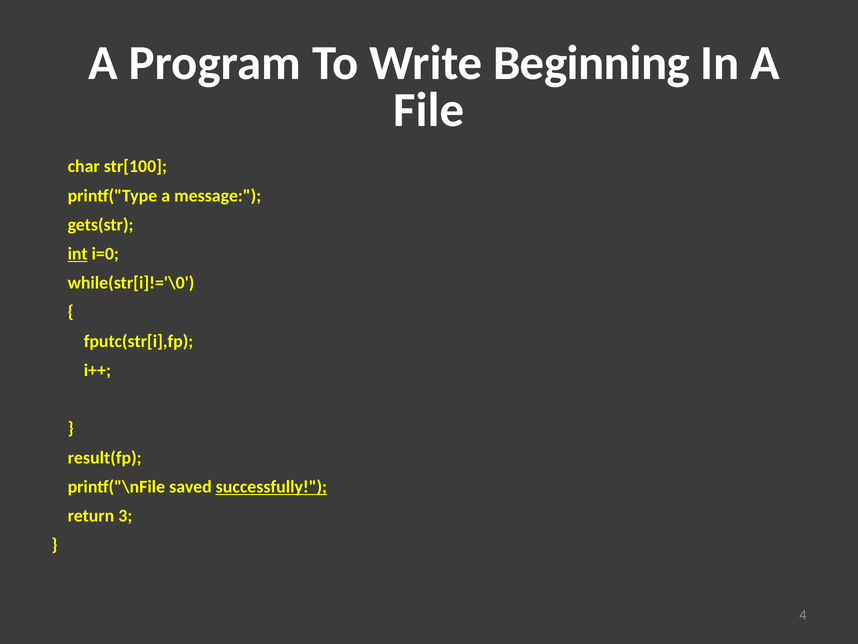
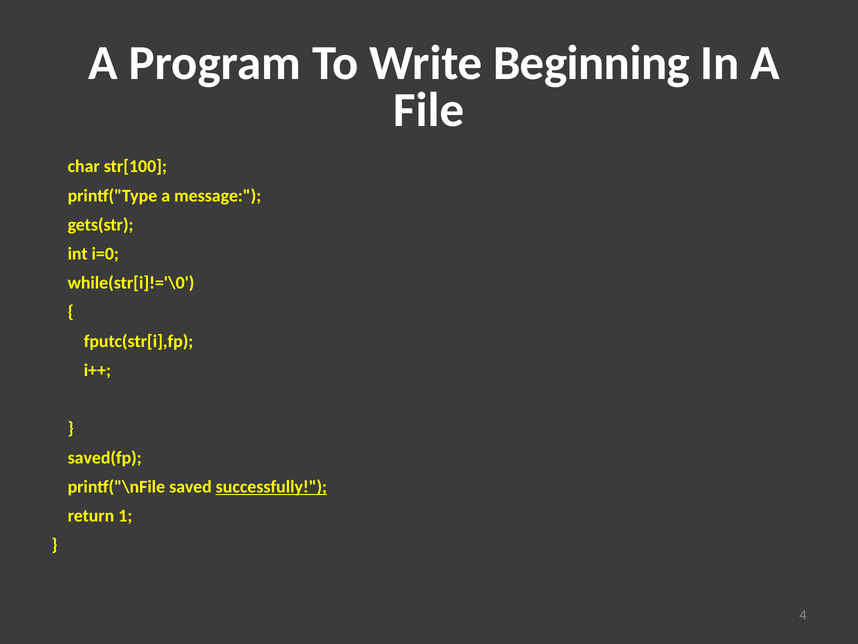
int underline: present -> none (78, 254)
result(fp: result(fp -> saved(fp (105, 457)
3: 3 -> 1 (125, 515)
